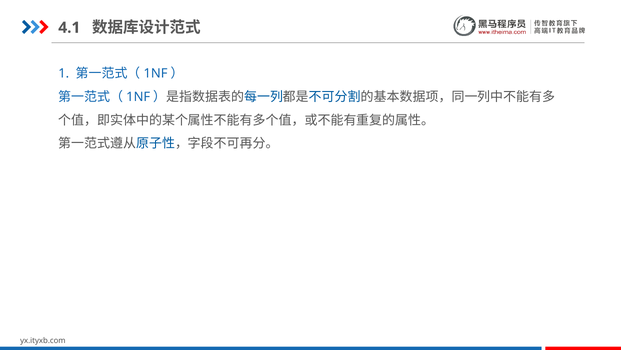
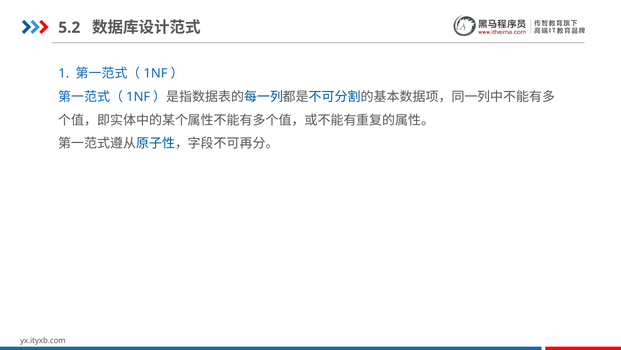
4.1: 4.1 -> 5.2 (69, 28)
